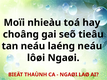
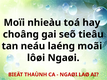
laéng neáu: neáu -> moãi (90, 46)
